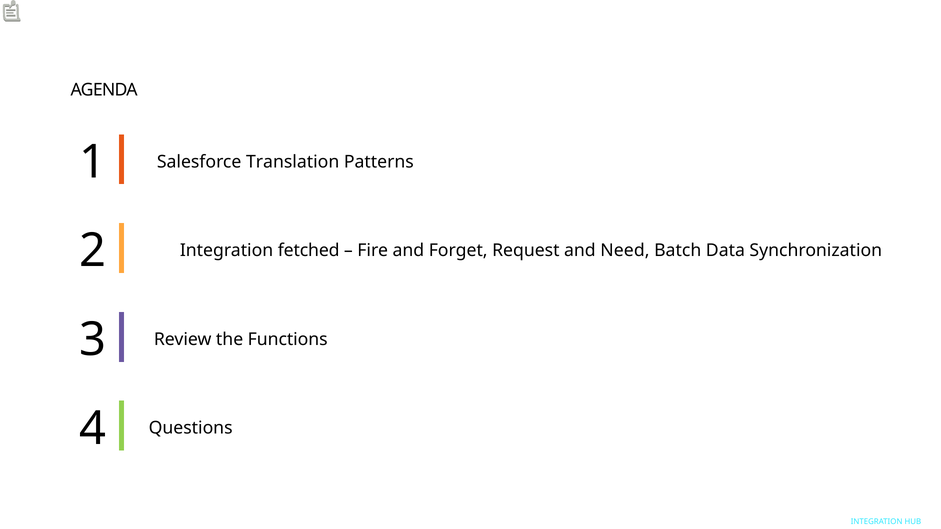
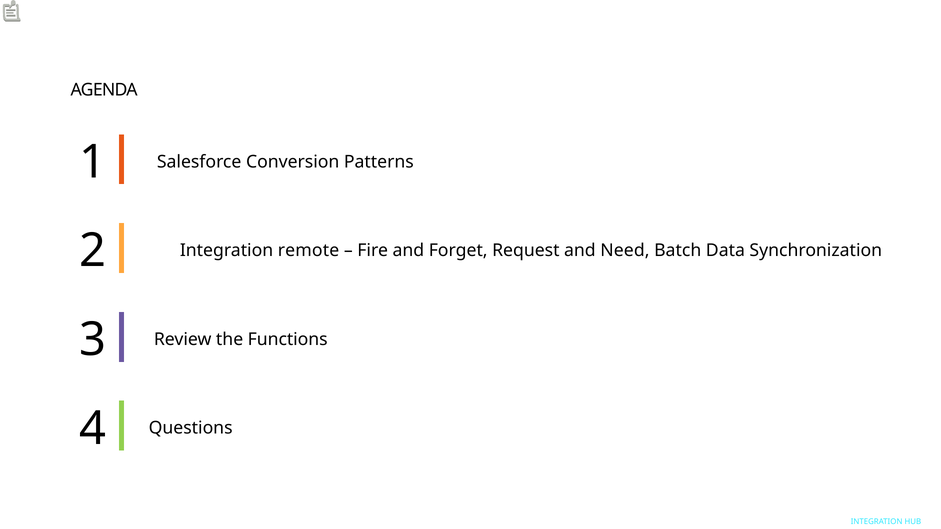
Translation: Translation -> Conversion (293, 162)
fetched: fetched -> remote (309, 251)
